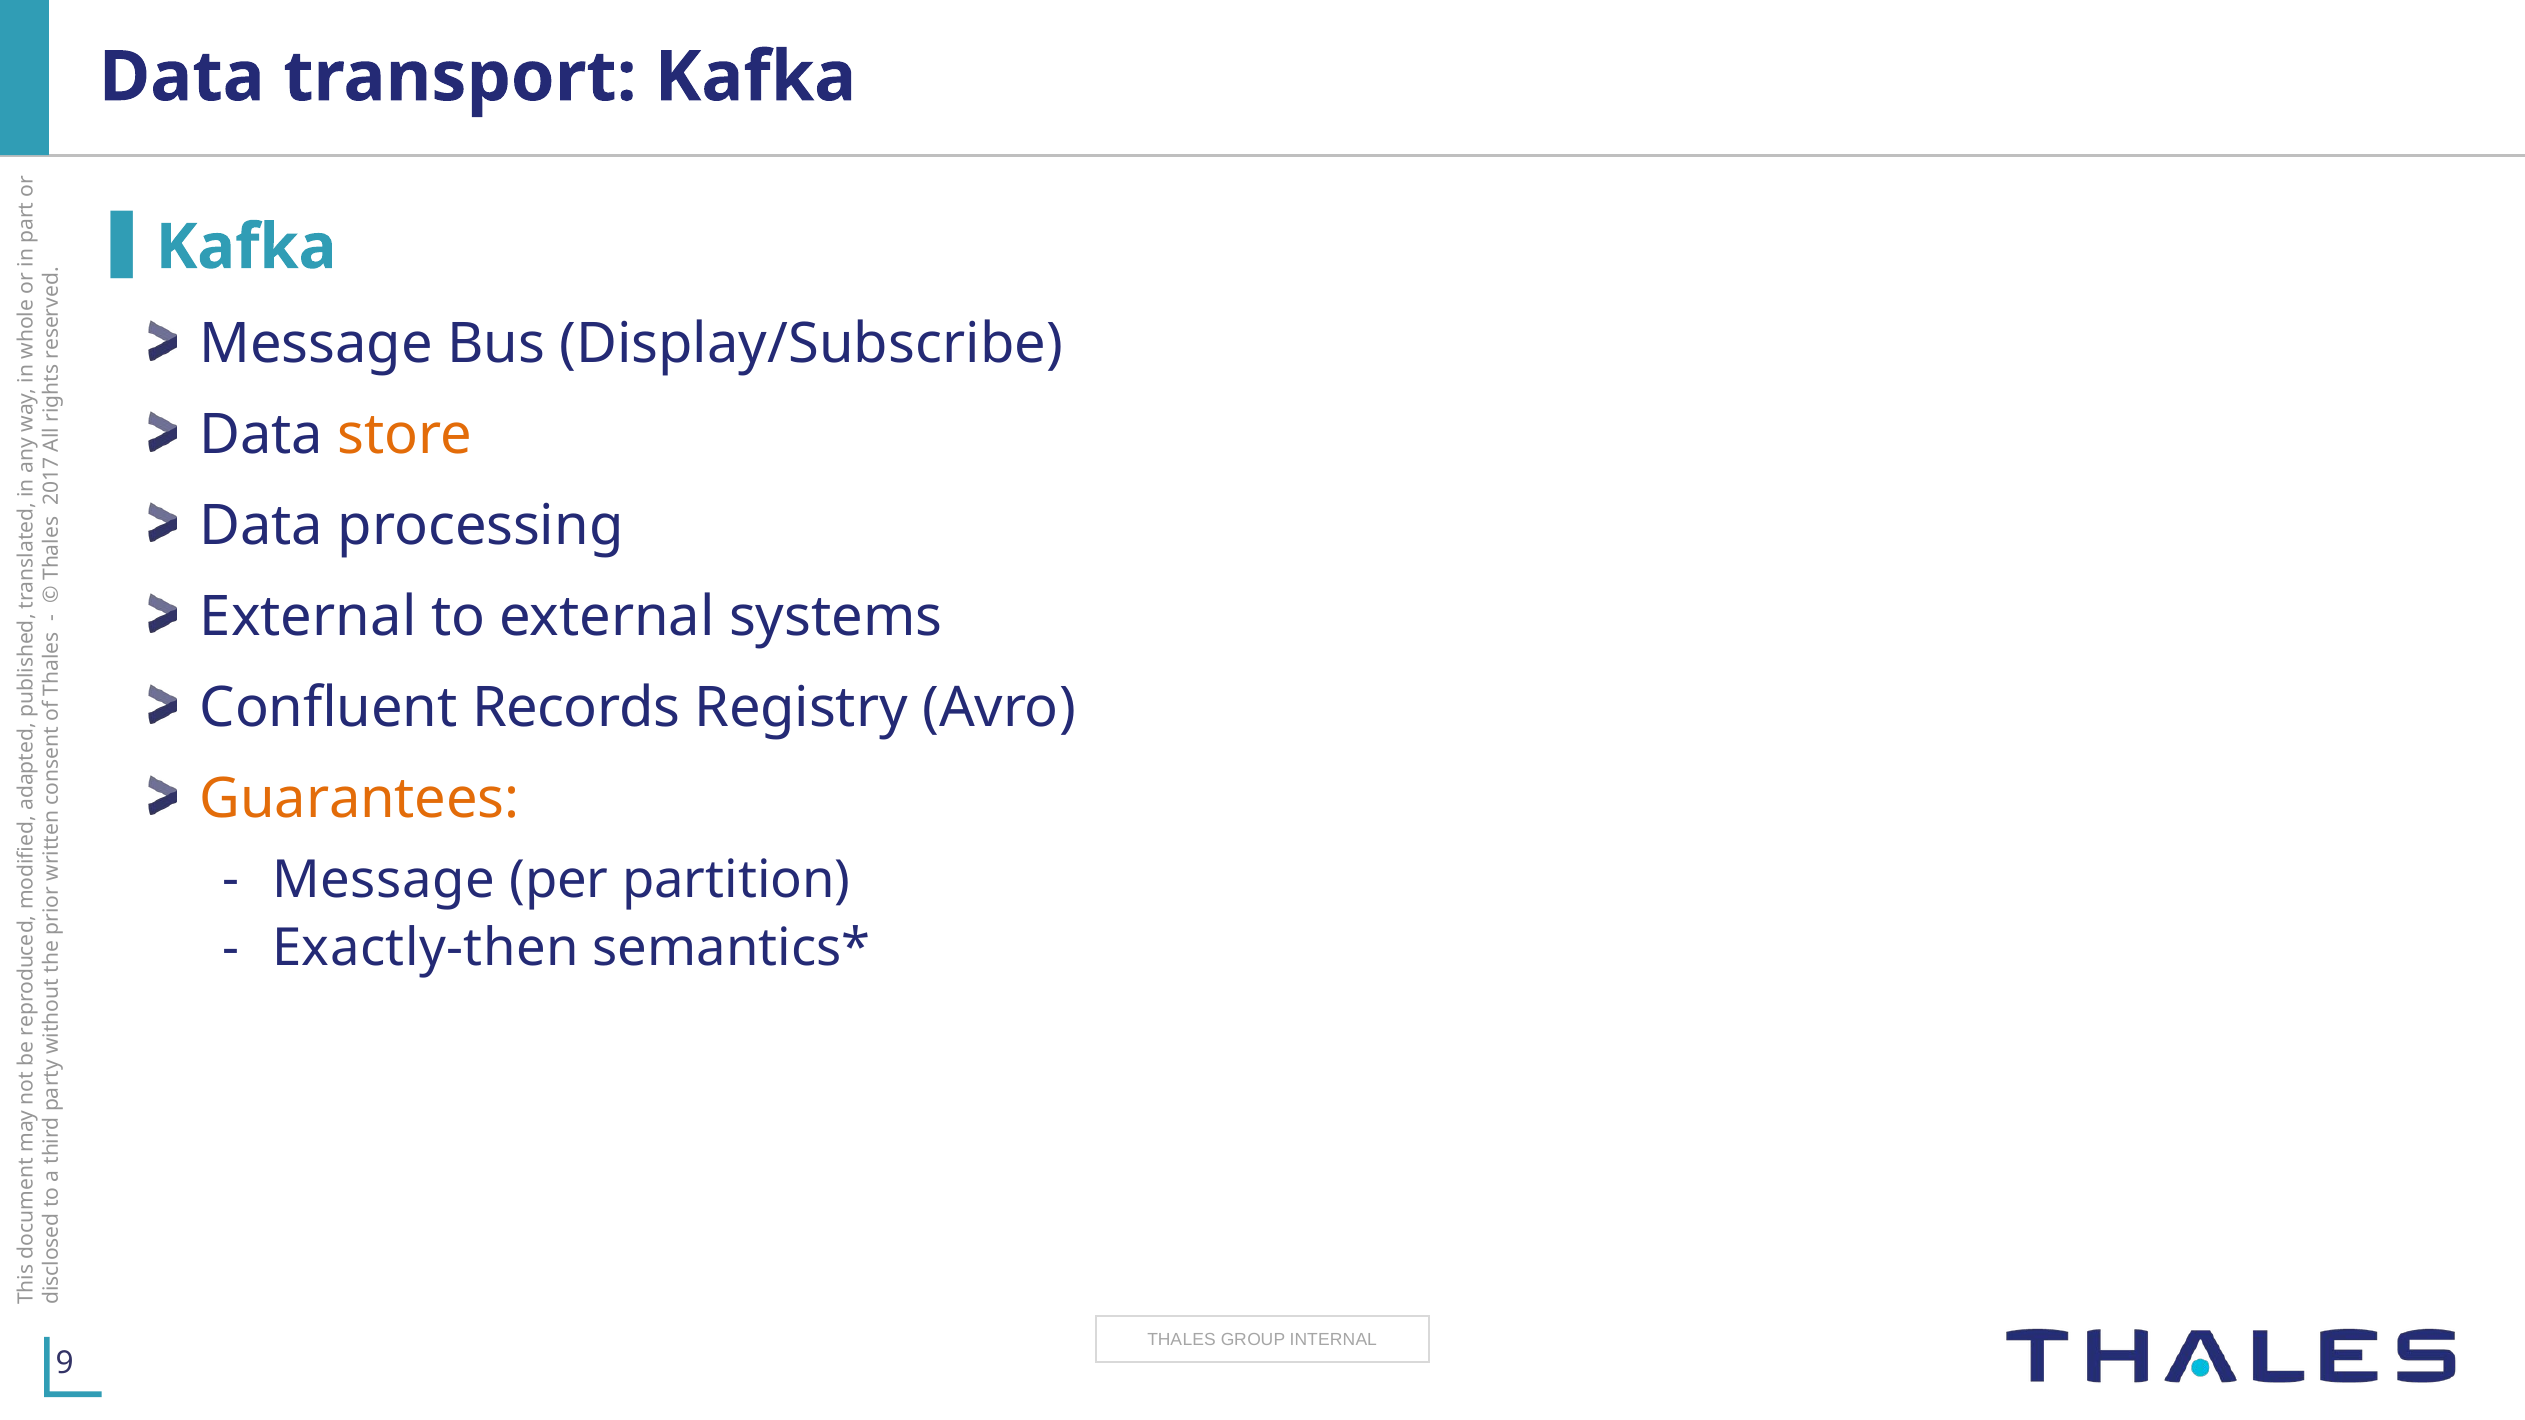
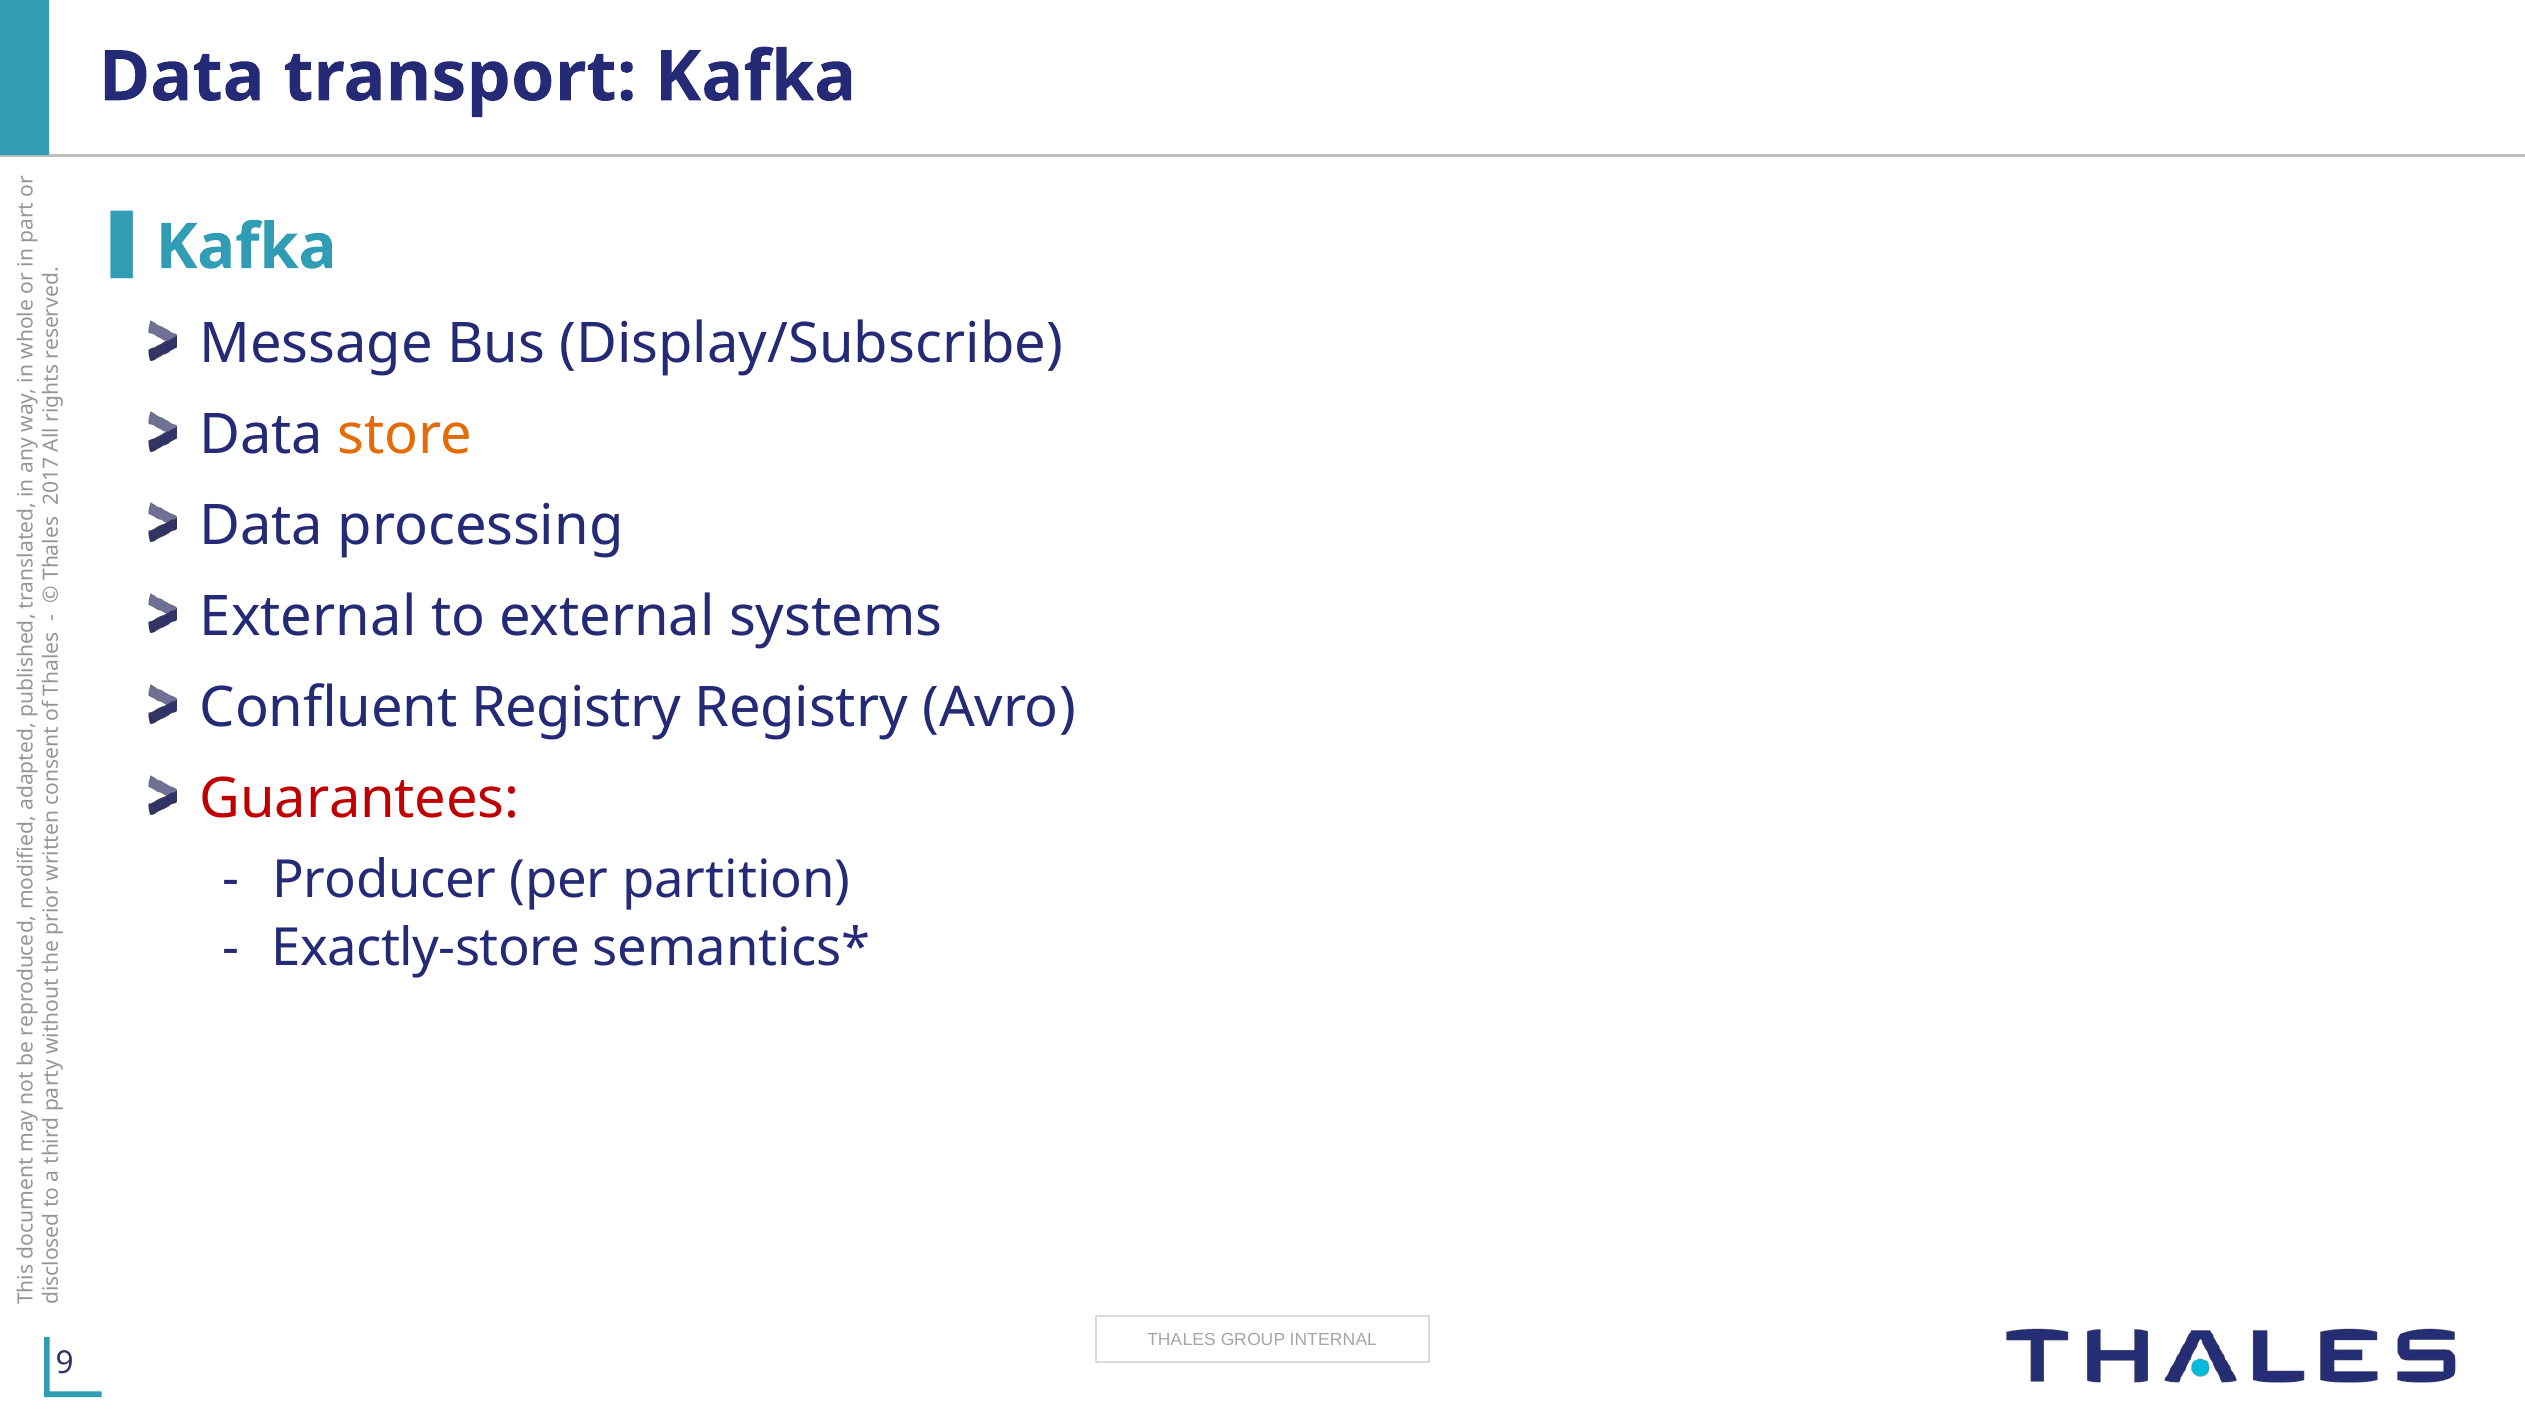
Confluent Records: Records -> Registry (576, 708)
Guarantees colour: orange -> red (360, 799)
Message: Message -> Producer (384, 880)
Exactly-then: Exactly-then -> Exactly-store (426, 949)
